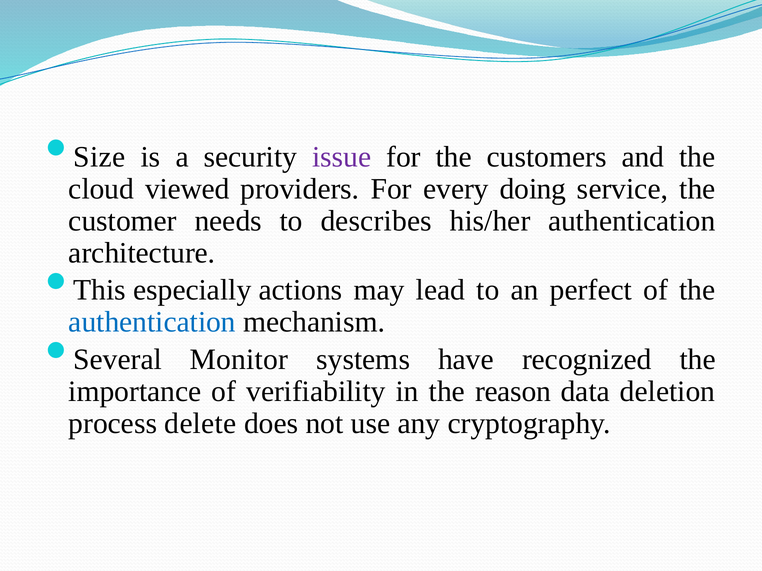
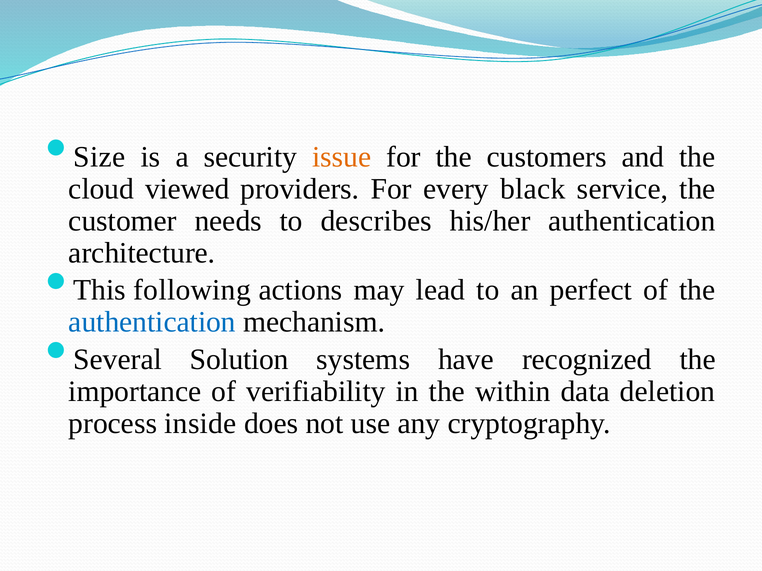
issue colour: purple -> orange (342, 157)
doing: doing -> black (533, 189)
especially: especially -> following (192, 290)
Monitor: Monitor -> Solution (239, 360)
reason: reason -> within (513, 392)
delete: delete -> inside (200, 424)
